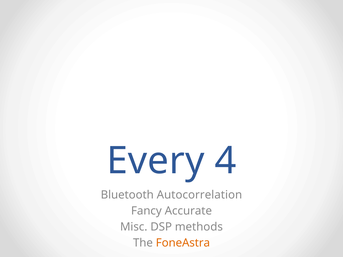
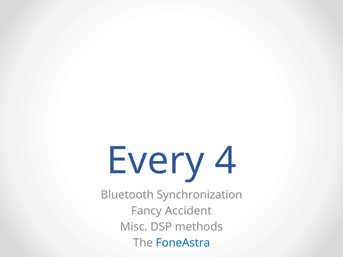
Autocorrelation: Autocorrelation -> Synchronization (200, 195)
Accurate: Accurate -> Accident (188, 211)
FoneAstra colour: orange -> blue (183, 243)
